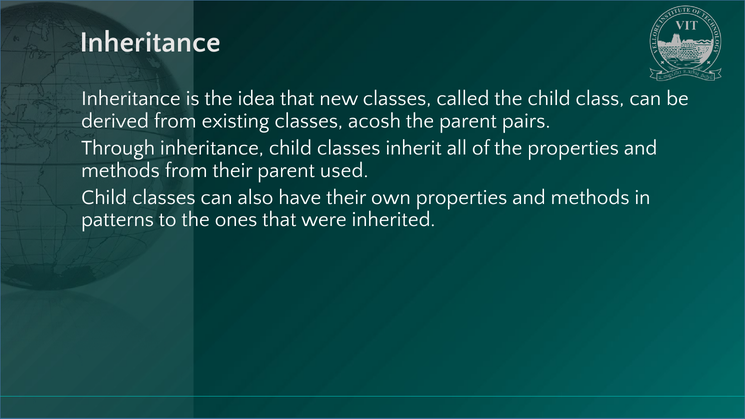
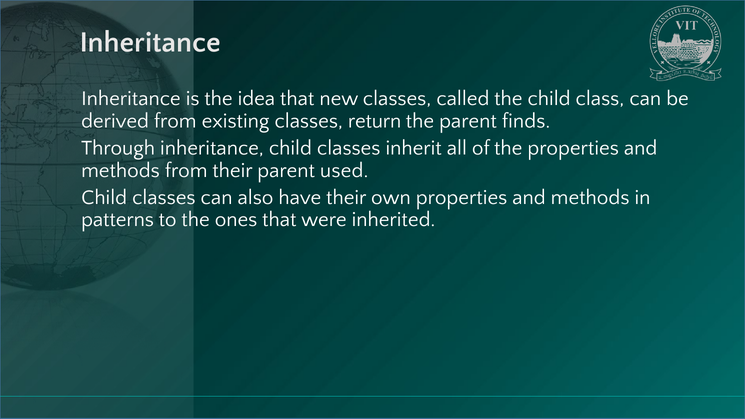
acosh: acosh -> return (375, 121)
pairs: pairs -> finds (526, 121)
